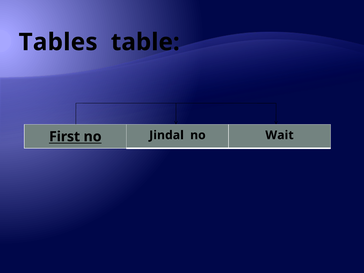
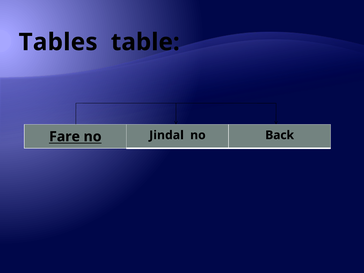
First: First -> Fare (65, 137)
Wait: Wait -> Back (280, 135)
